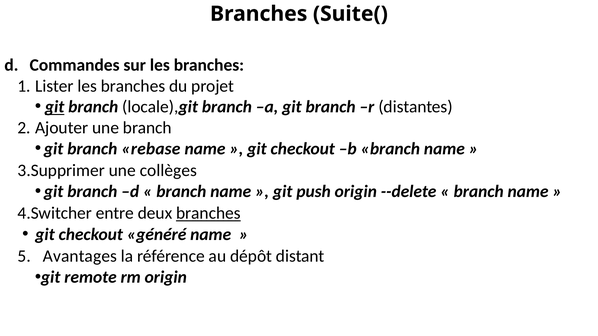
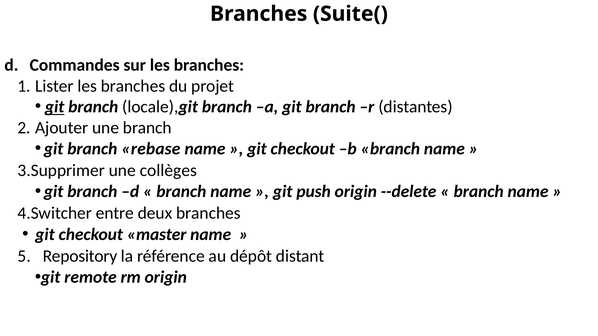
branches underline: present -> none (208, 213)
généré: généré -> master (157, 235)
Avantages: Avantages -> Repository (80, 256)
